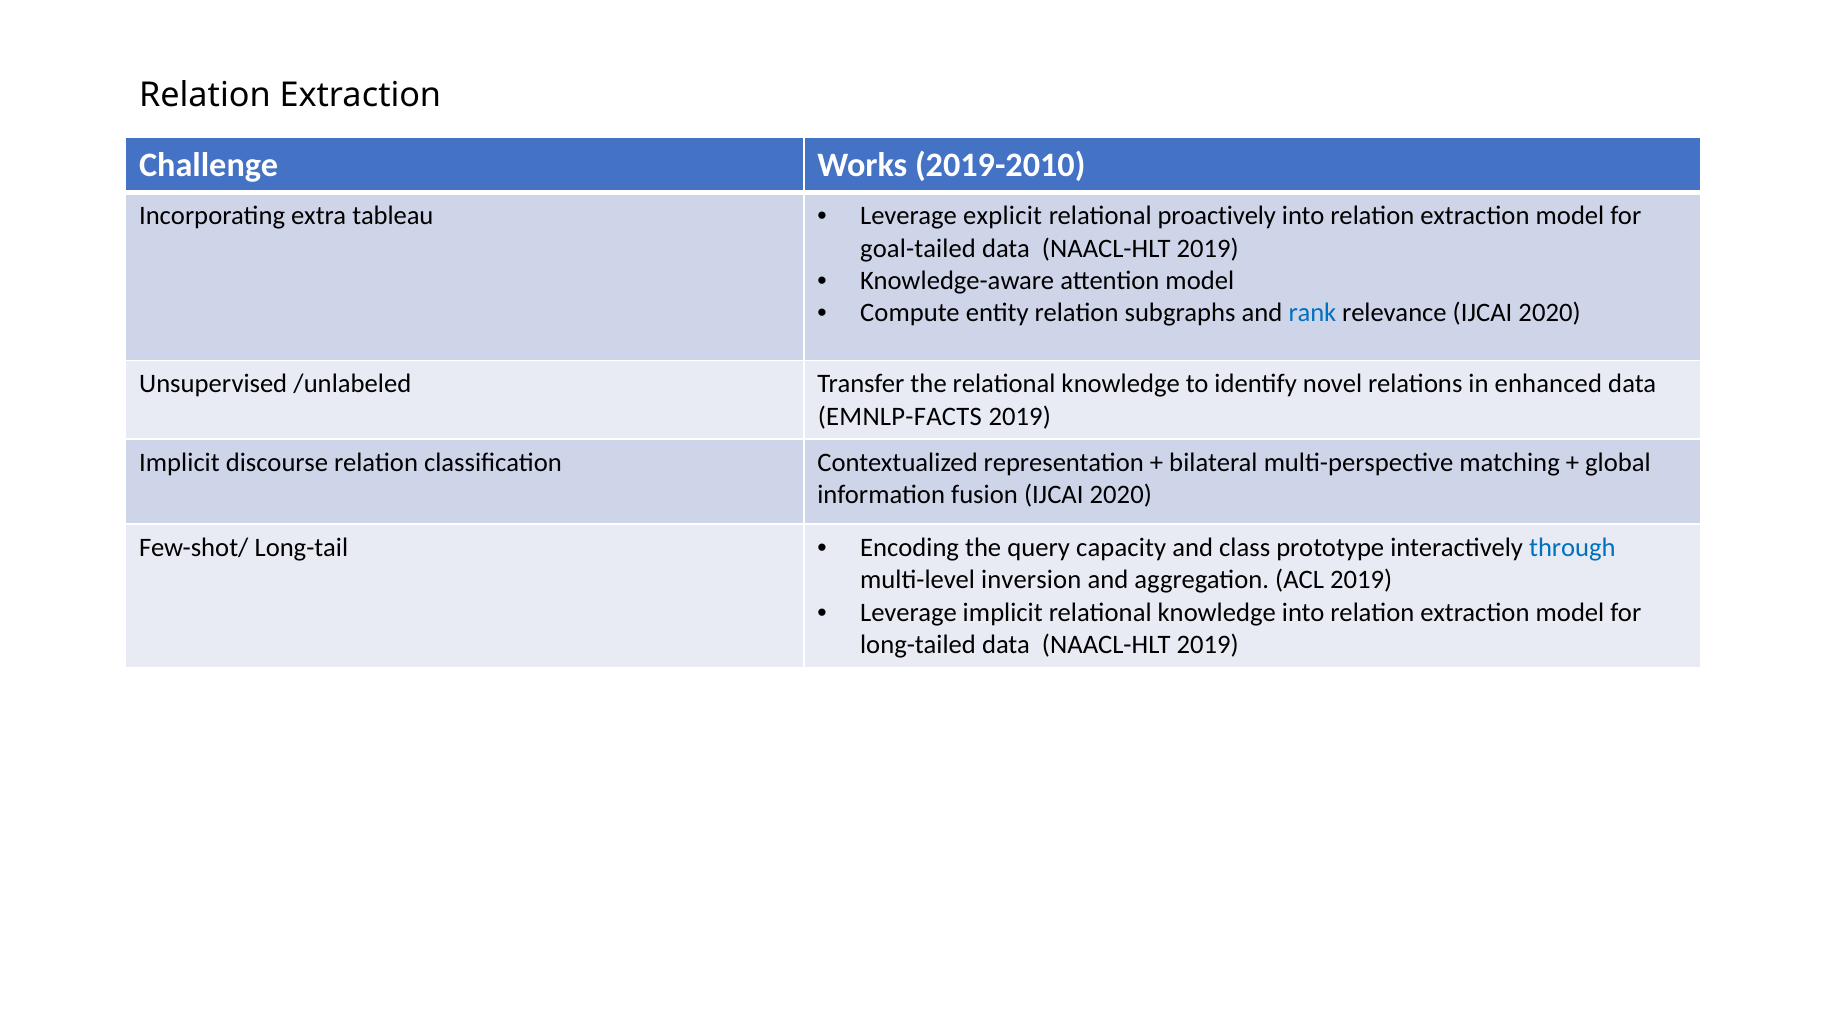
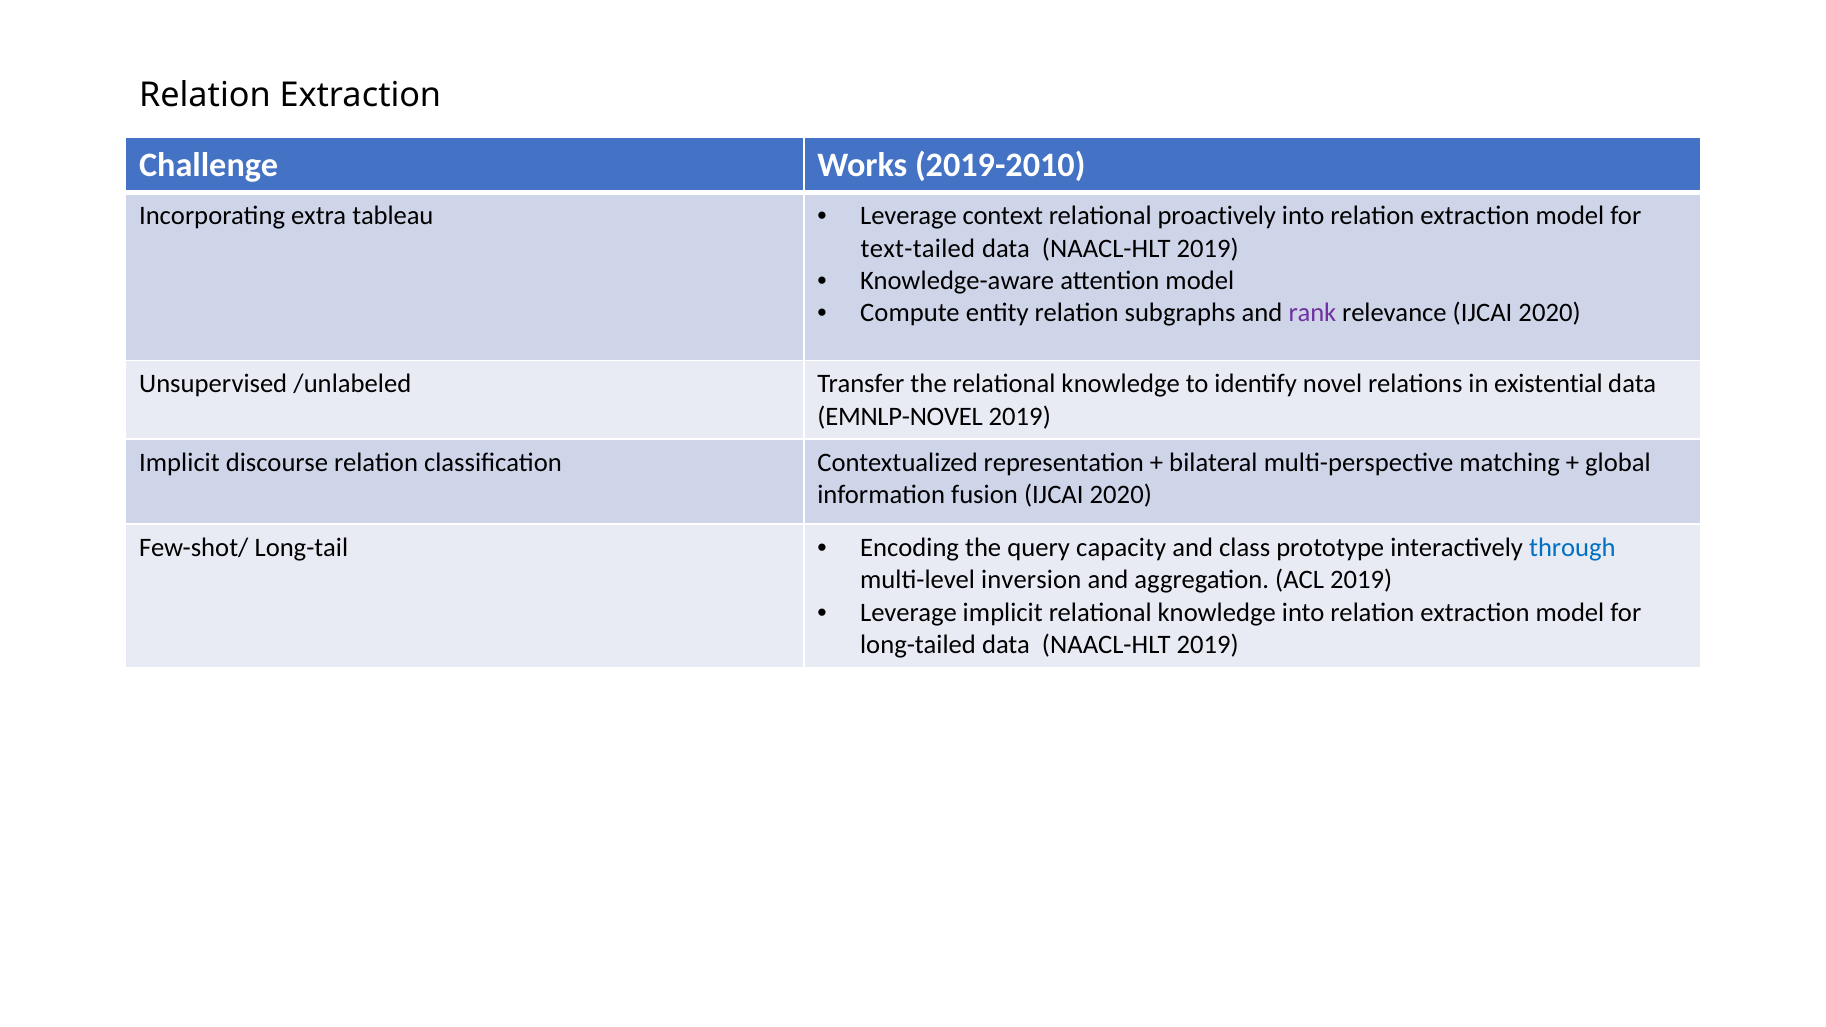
explicit: explicit -> context (1003, 216)
goal-tailed: goal-tailed -> text-tailed (918, 248)
rank colour: blue -> purple (1312, 313)
enhanced: enhanced -> existential (1549, 384)
EMNLP-FACTS: EMNLP-FACTS -> EMNLP-NOVEL (900, 416)
